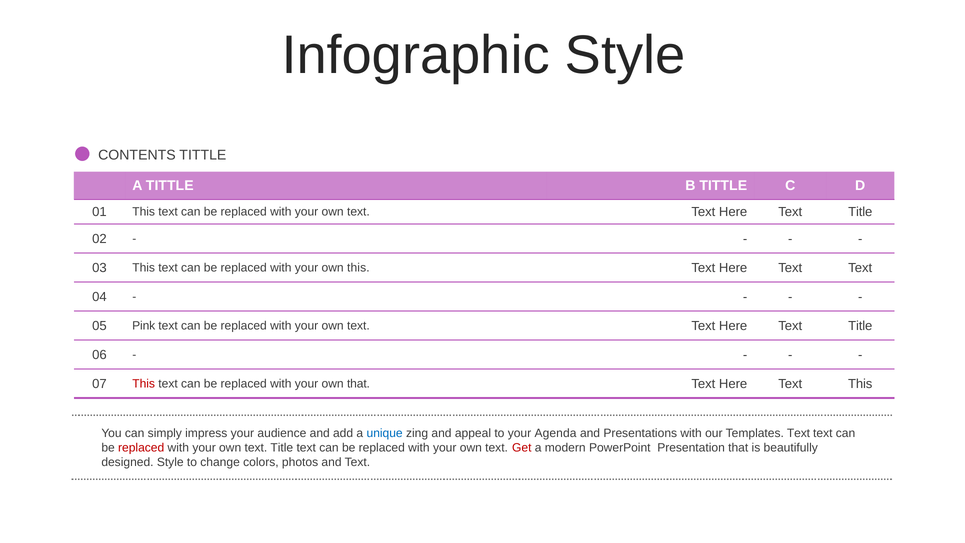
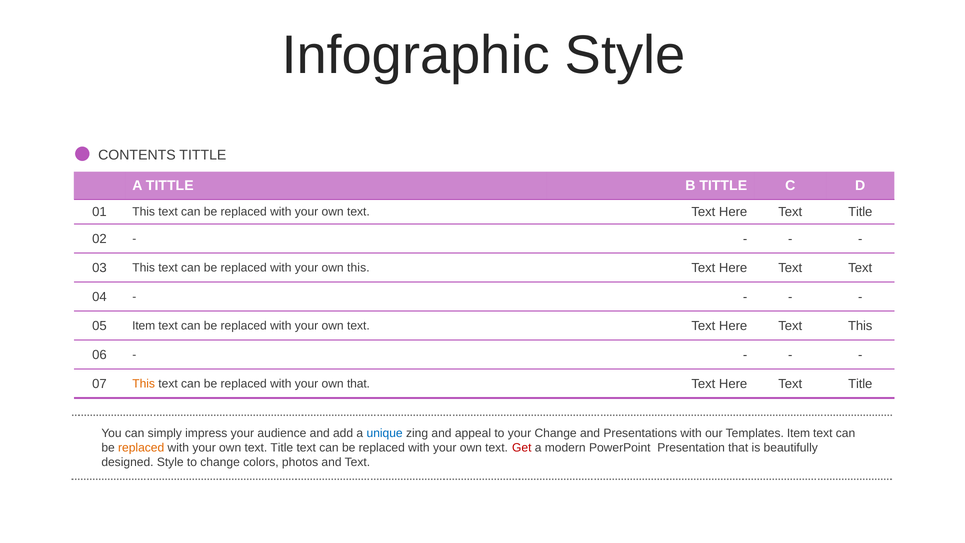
05 Pink: Pink -> Item (144, 326)
Title: Title -> This (860, 326)
This colour: red -> orange (144, 384)
This: This -> Title (860, 384)
your Agenda: Agenda -> Change (556, 433)
Templates Text: Text -> Item (799, 433)
replaced colour: red -> orange (141, 447)
